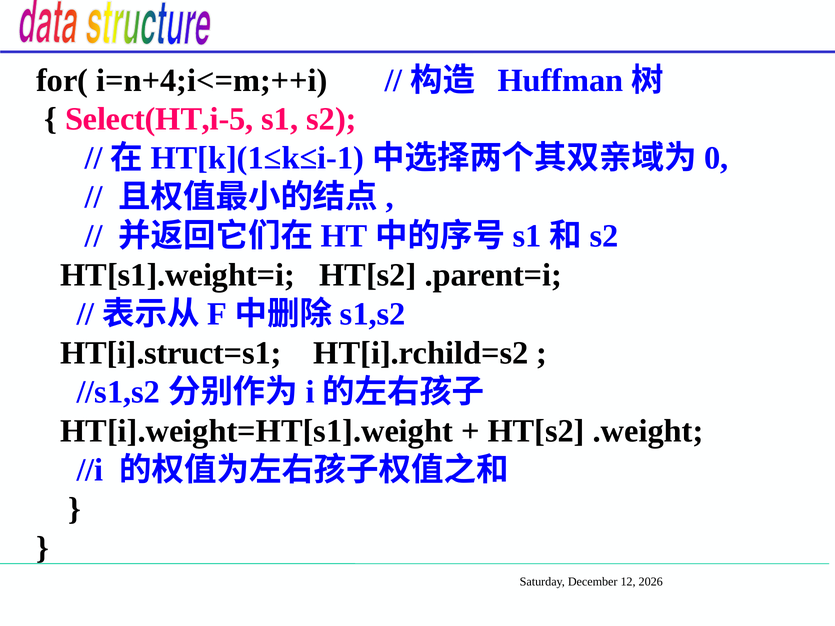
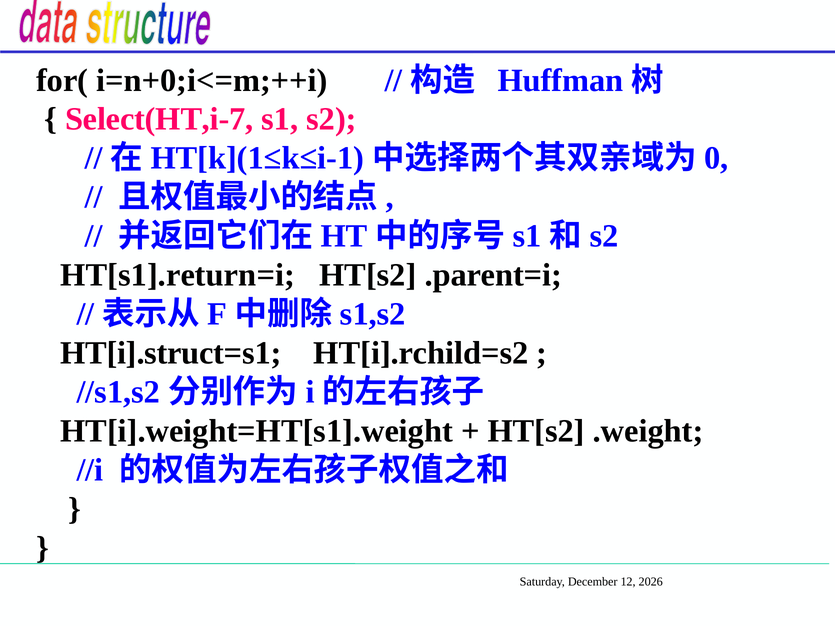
i=n+4;i<=m;++i: i=n+4;i<=m;++i -> i=n+0;i<=m;++i (212, 80)
Select(HT,i-5: Select(HT,i-5 -> Select(HT,i-7 (159, 119)
HT[s1].weight=i: HT[s1].weight=i -> HT[s1].return=i (178, 275)
